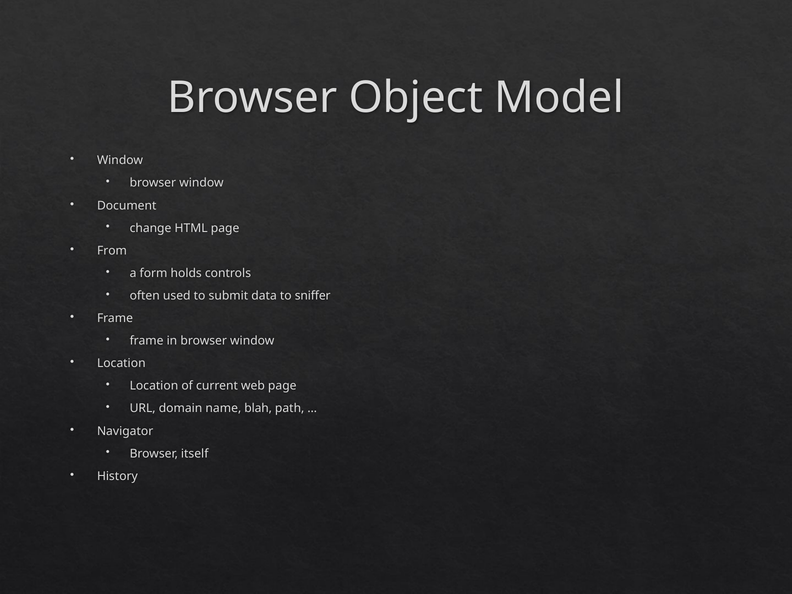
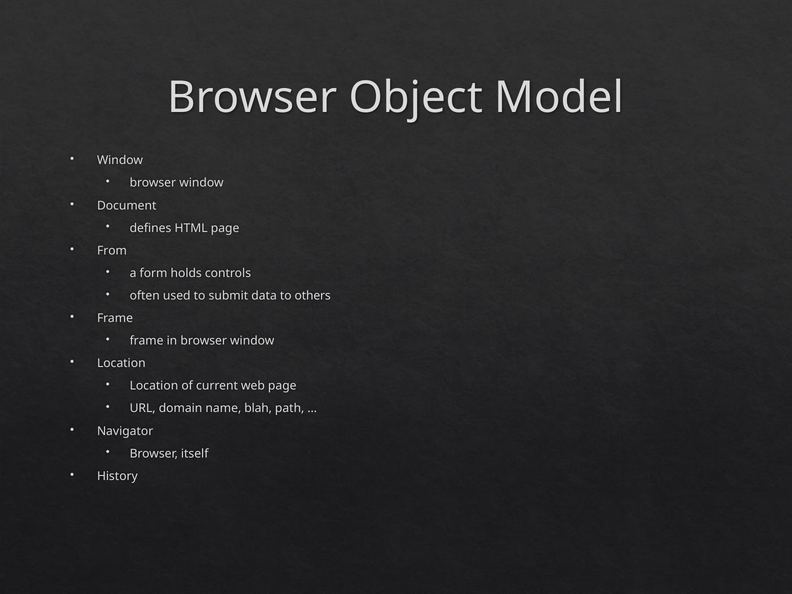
change: change -> defines (150, 228)
sniffer: sniffer -> others (313, 296)
